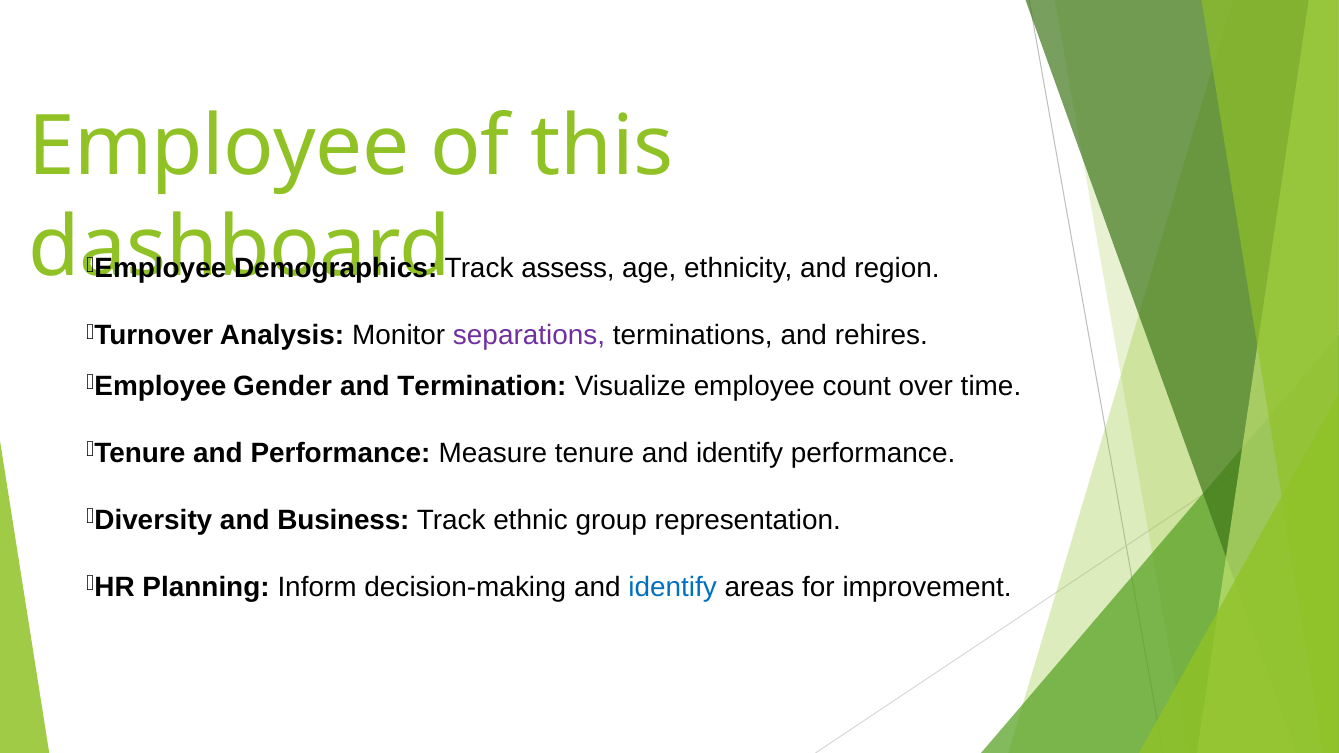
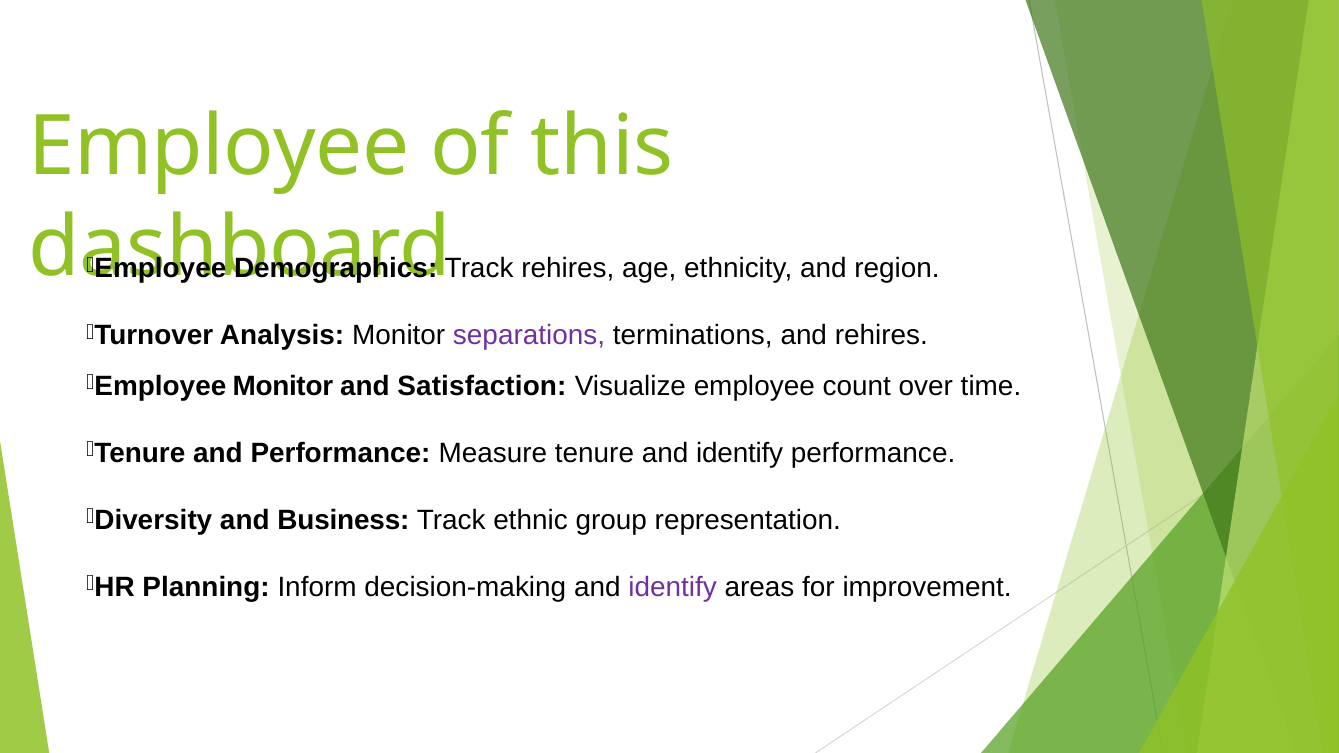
Track assess: assess -> rehires (568, 269)
Gender: Gender -> Monitor (283, 386)
Termination: Termination -> Satisfaction (482, 386)
identify colour: blue -> purple (673, 587)
